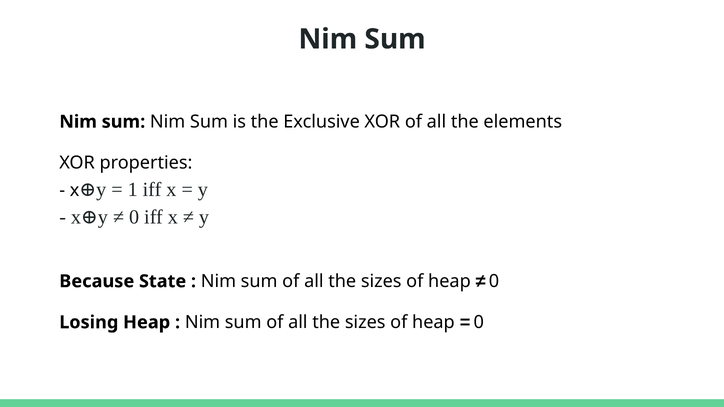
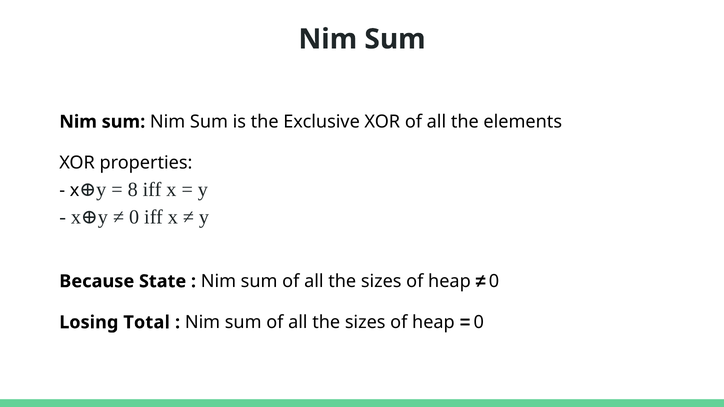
1: 1 -> 8 (133, 190)
Losing Heap: Heap -> Total (147, 323)
